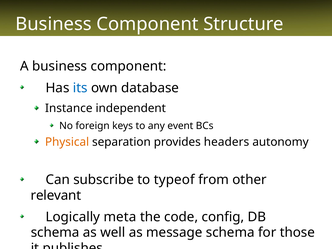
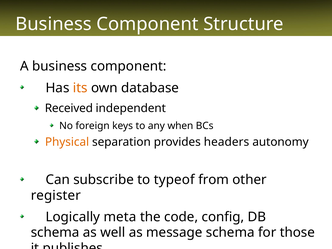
its colour: blue -> orange (80, 88)
Instance: Instance -> Received (69, 108)
event: event -> when (180, 126)
relevant: relevant -> register (56, 195)
